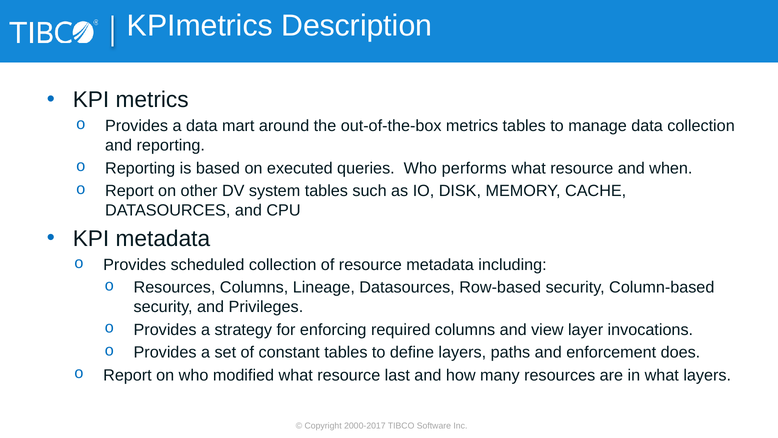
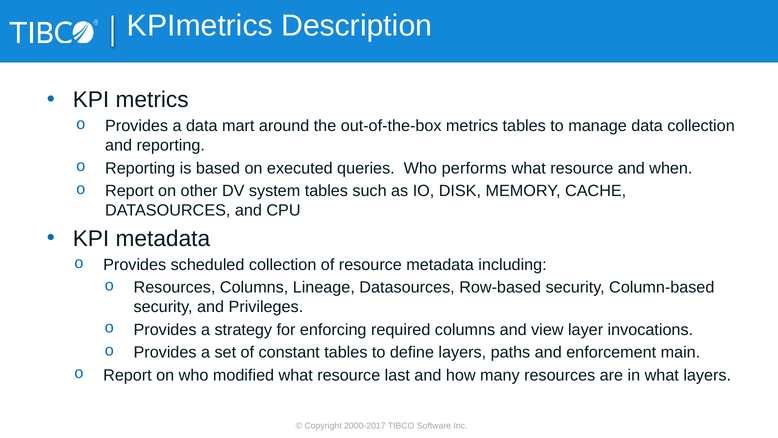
does: does -> main (680, 352)
